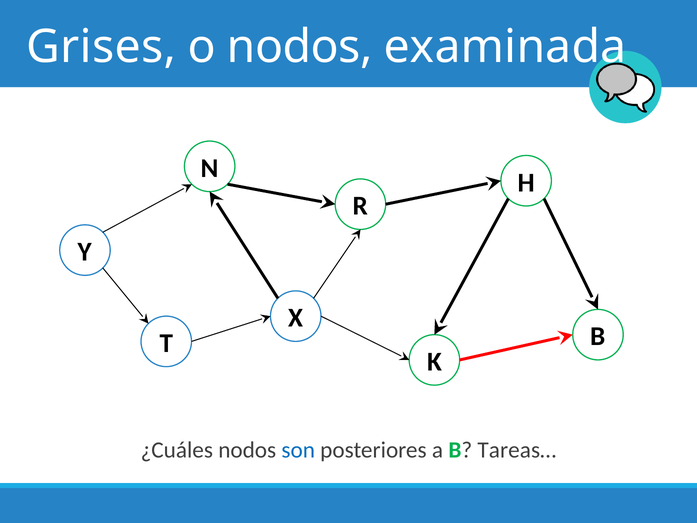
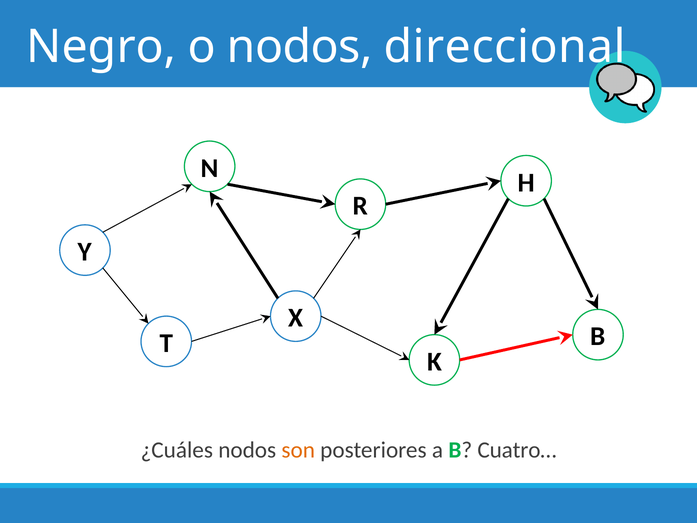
Grises: Grises -> Negro (101, 47)
examinada: examinada -> direccional (505, 47)
son colour: blue -> orange (298, 450)
Tareas…: Tareas… -> Cuatro… (517, 450)
